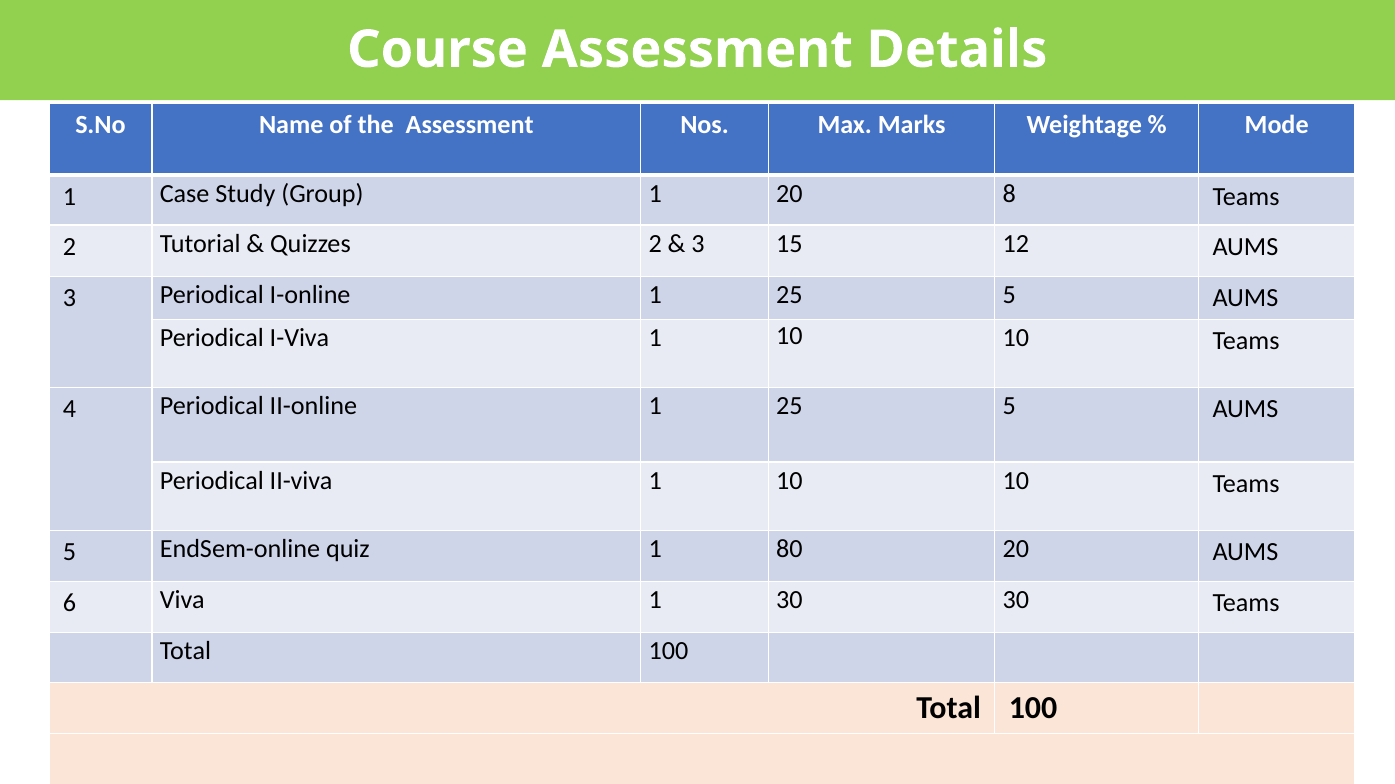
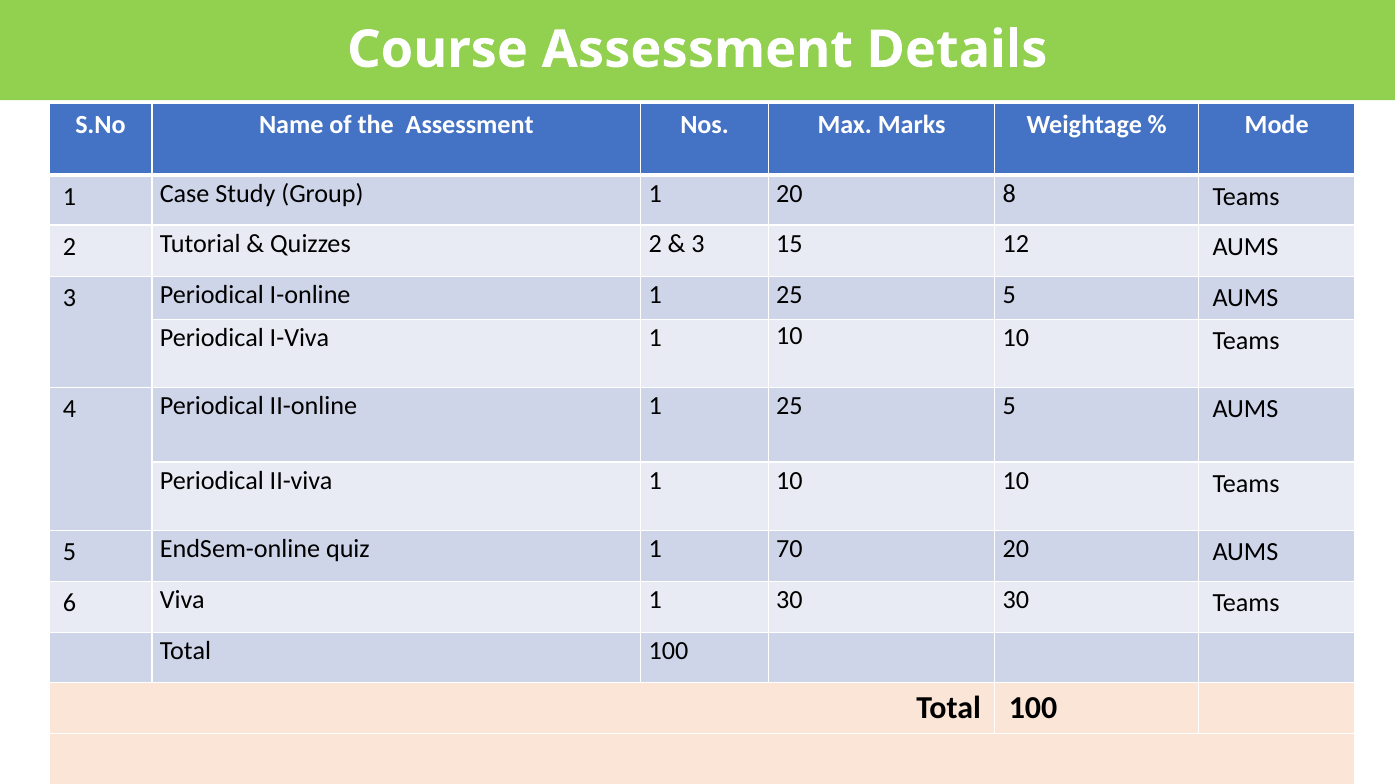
80: 80 -> 70 (789, 549)
